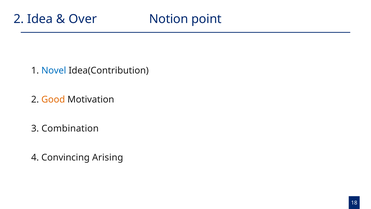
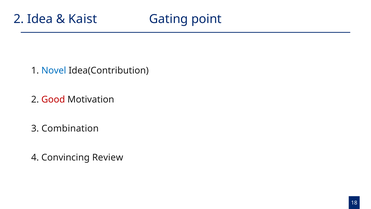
Over: Over -> Kaist (83, 19)
Notion: Notion -> Gating (169, 19)
Good colour: orange -> red (53, 99)
Arising: Arising -> Review (108, 157)
